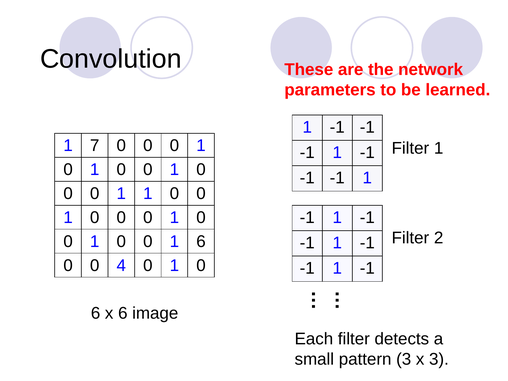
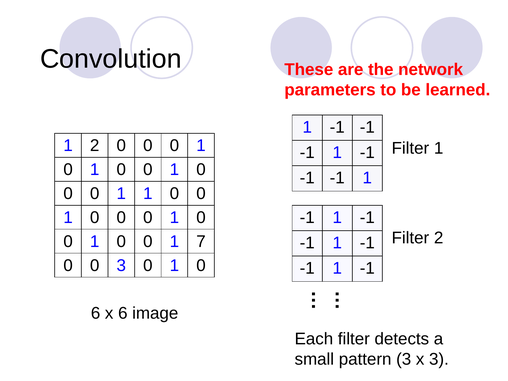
1 7: 7 -> 2 (95, 146)
1 6: 6 -> 7 (201, 241)
0 4: 4 -> 3 (121, 265)
